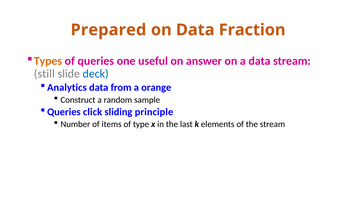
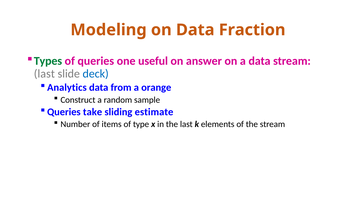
Prepared: Prepared -> Modeling (109, 30)
Types colour: orange -> green (48, 61)
still: still -> last (44, 74)
click: click -> take (93, 112)
principle: principle -> estimate (154, 112)
